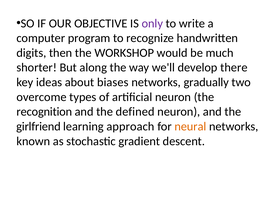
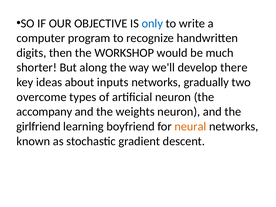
only colour: purple -> blue (152, 23)
biases: biases -> inputs (113, 82)
recognition: recognition -> accompany (44, 112)
defined: defined -> weights (135, 112)
approach: approach -> boyfriend (131, 126)
